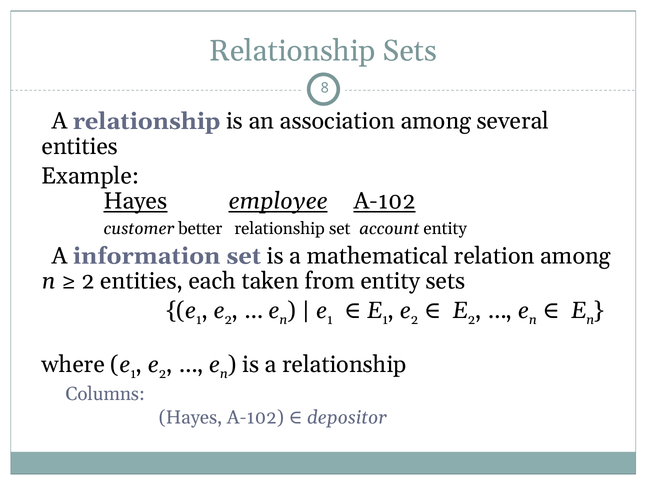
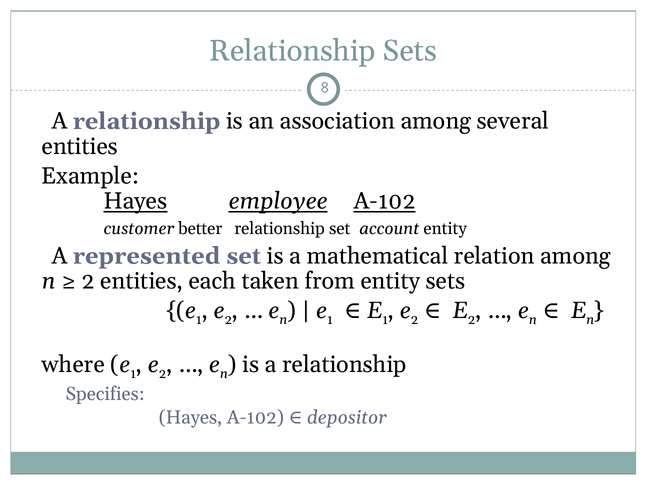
information: information -> represented (147, 256)
Columns: Columns -> Specifies (105, 394)
